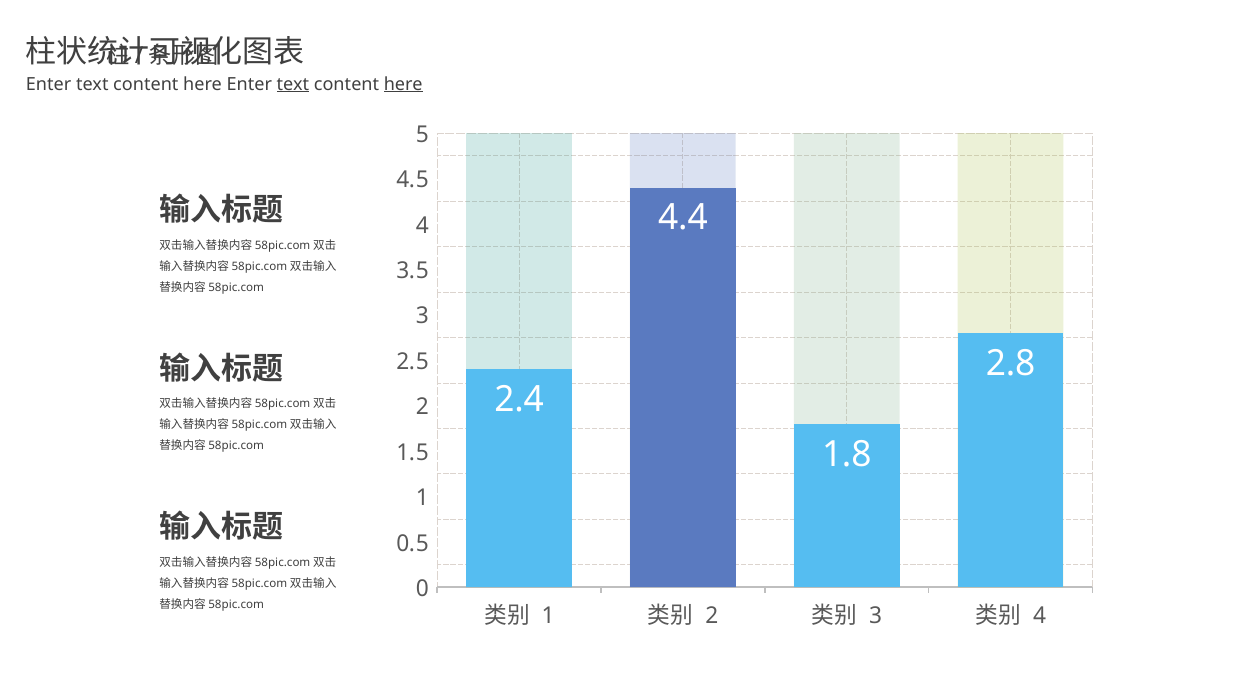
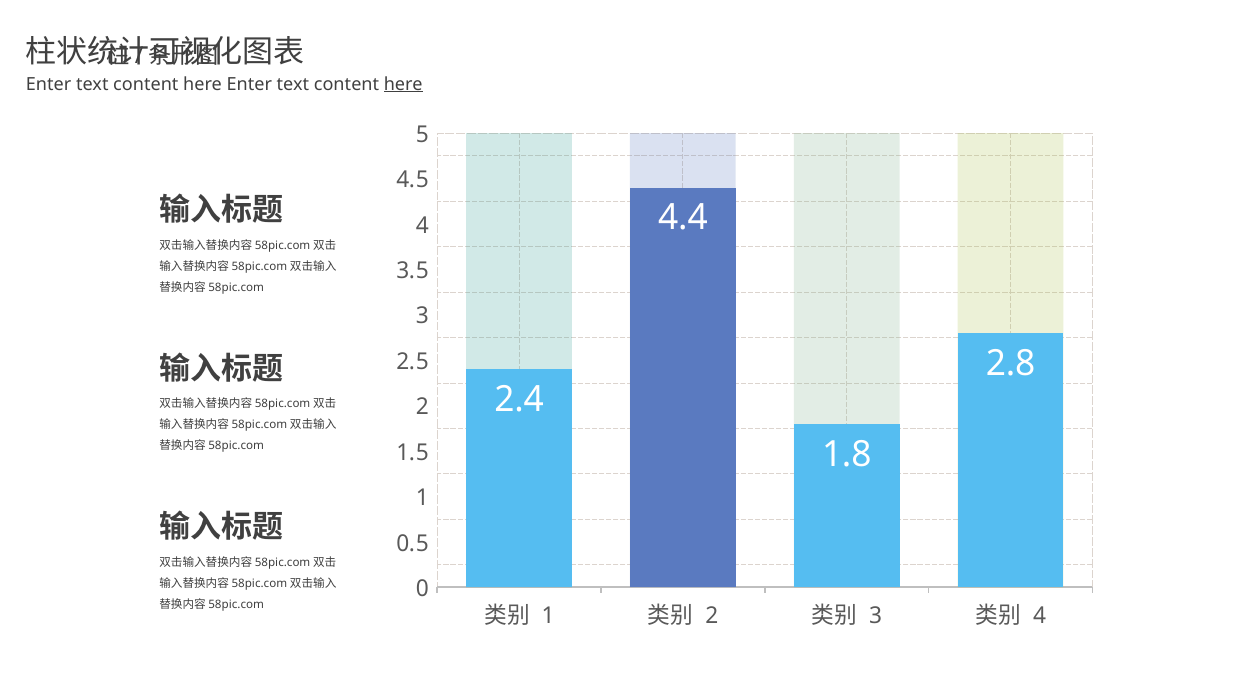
text underline: present -> none (293, 84)
